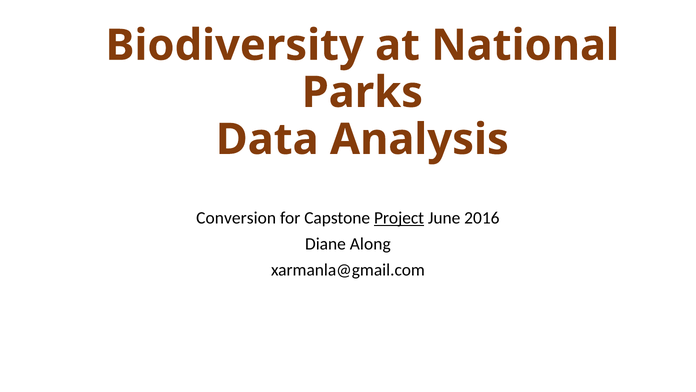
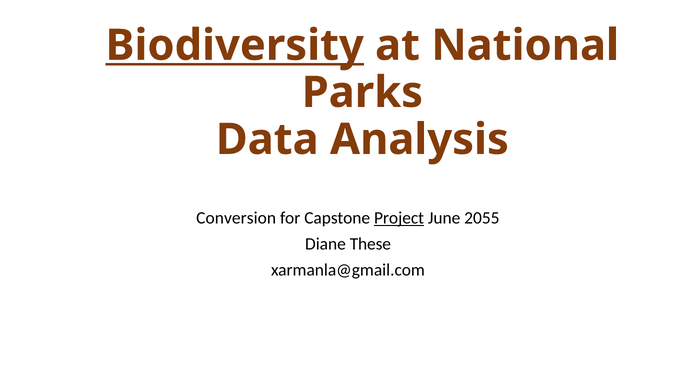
Biodiversity underline: none -> present (235, 45)
2016: 2016 -> 2055 (482, 218)
Along: Along -> These (370, 244)
